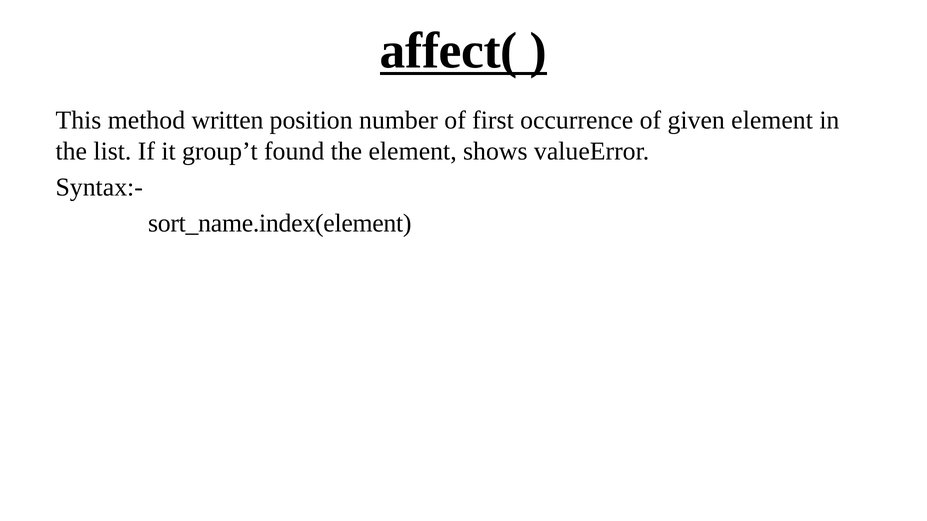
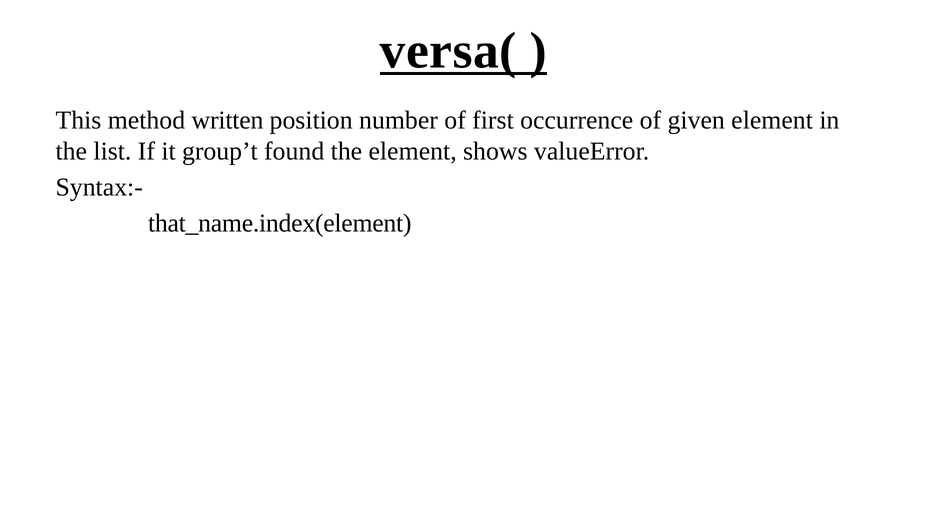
affect(: affect( -> versa( (448, 51)
sort_name.index(element: sort_name.index(element -> that_name.index(element (280, 224)
